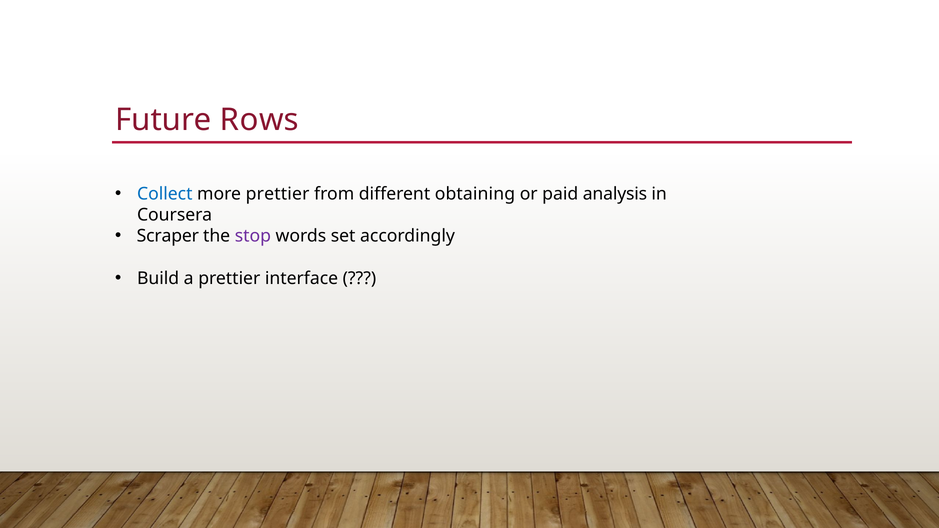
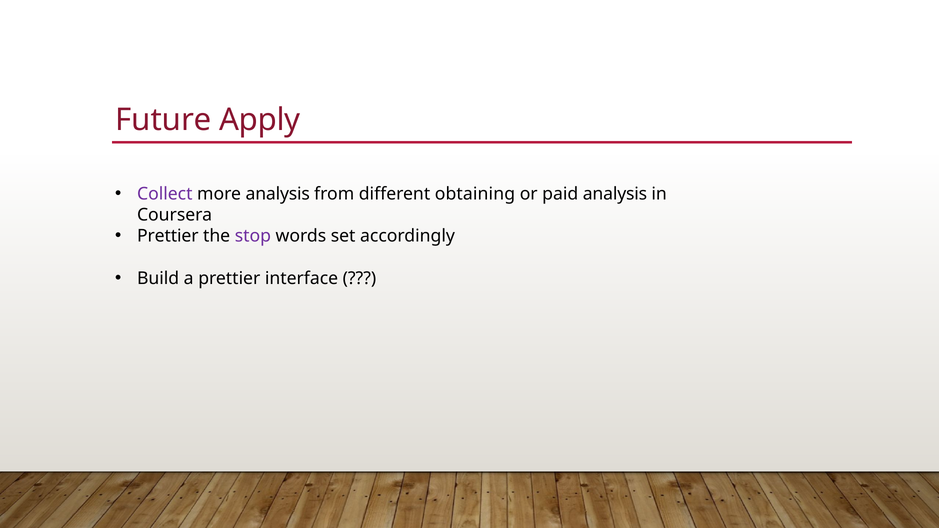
Rows: Rows -> Apply (260, 120)
Collect colour: blue -> purple (165, 194)
more prettier: prettier -> analysis (278, 194)
Scraper: Scraper -> Prettier (168, 236)
